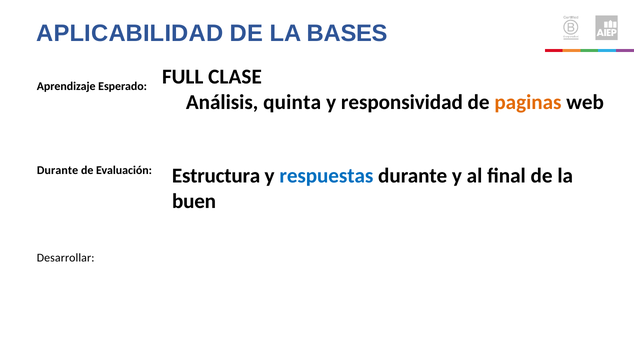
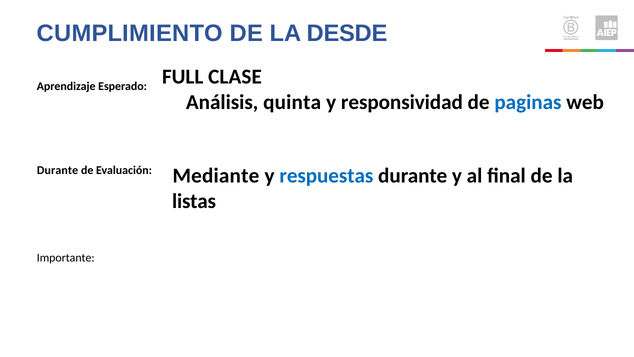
APLICABILIDAD: APLICABILIDAD -> CUMPLIMIENTO (130, 33)
BASES: BASES -> DESDE (347, 33)
paginas colour: orange -> blue (528, 102)
Estructura: Estructura -> Mediante (216, 176)
buen: buen -> listas (194, 201)
Desarrollar: Desarrollar -> Importante (66, 257)
